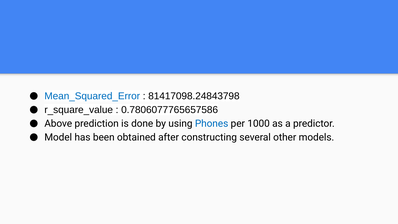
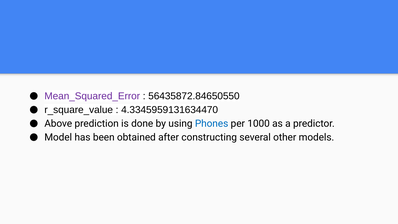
Mean_Squared_Error colour: blue -> purple (92, 96)
81417098.24843798: 81417098.24843798 -> 56435872.84650550 (194, 96)
0.7806077765657586: 0.7806077765657586 -> 4.3345959131634470 (170, 110)
